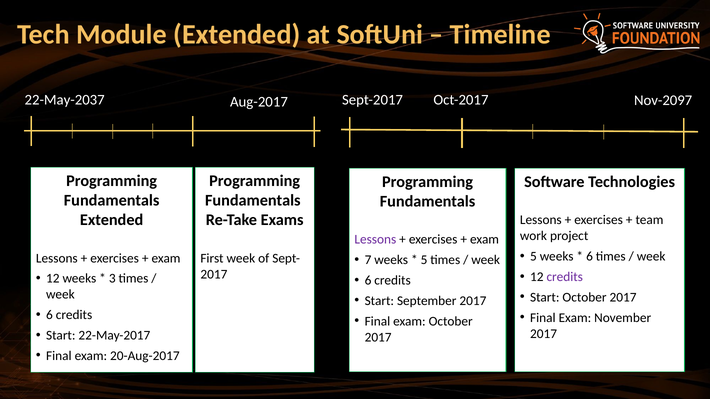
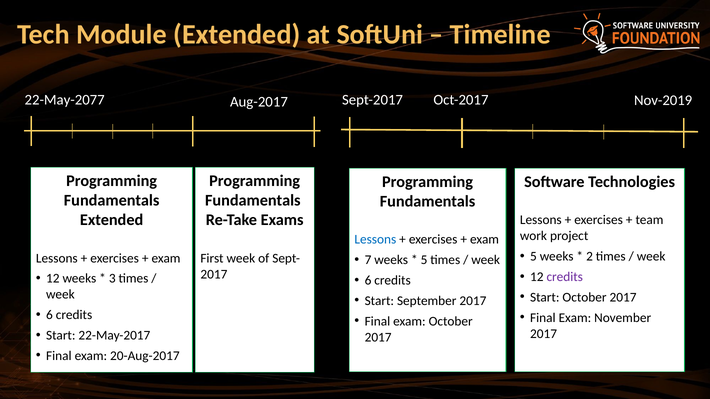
22-May-2037: 22-May-2037 -> 22-May-2077 (65, 100)
Nov-2097: Nov-2097 -> Nov-2019 (663, 100)
Lessons colour: purple -> blue (375, 240)
6: 6 -> 2 (589, 257)
